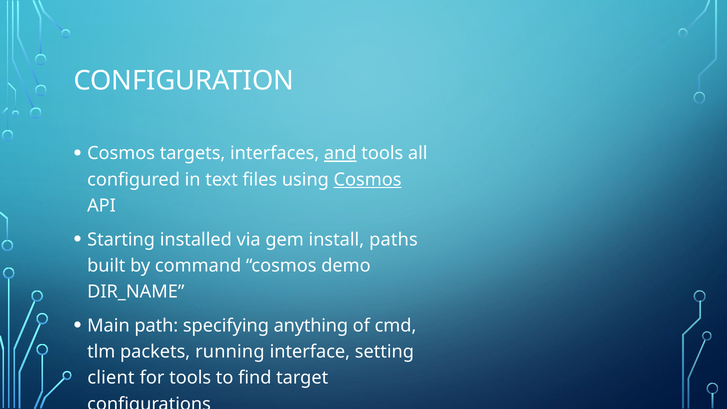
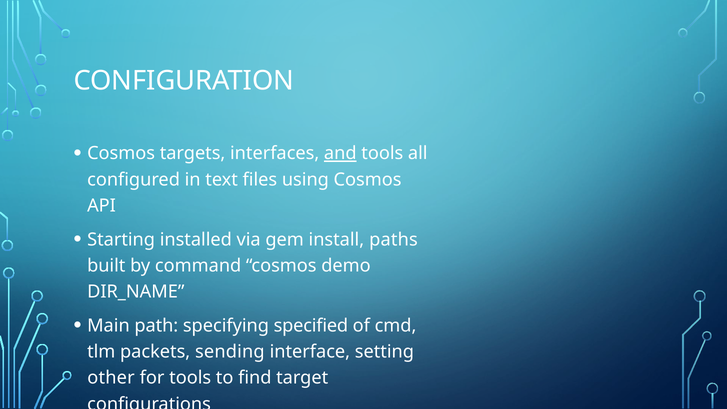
Cosmos underline: present -> none (368, 180)
anything: anything -> specified (311, 326)
running: running -> sending (230, 352)
client: client -> other (111, 378)
